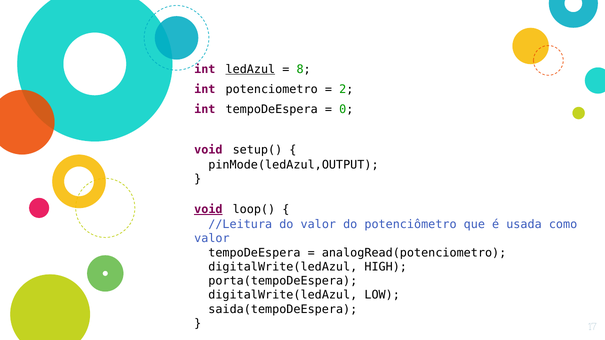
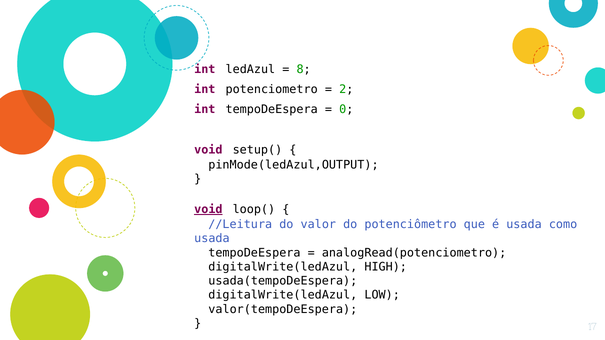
ledAzul underline: present -> none (250, 69)
valor: valor -> usada (212, 239)
porta(tempoDeEspera: porta(tempoDeEspera -> usada(tempoDeEspera (283, 281)
saida(tempoDeEspera: saida(tempoDeEspera -> valor(tempoDeEspera (283, 309)
